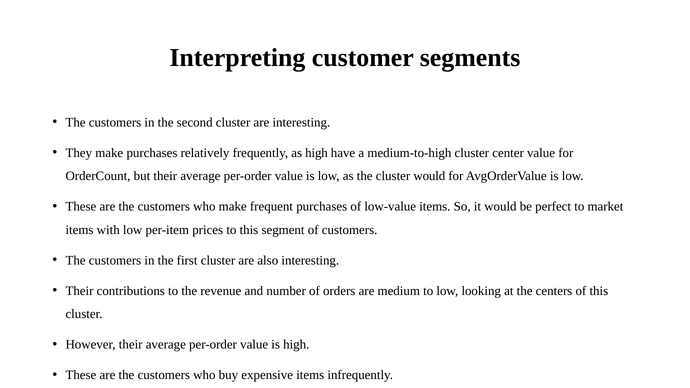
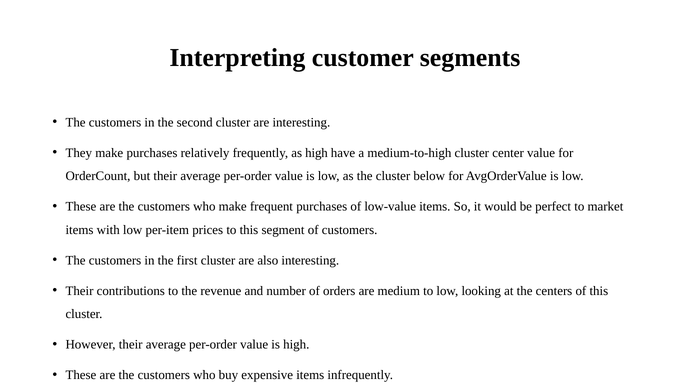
cluster would: would -> below (429, 176)
